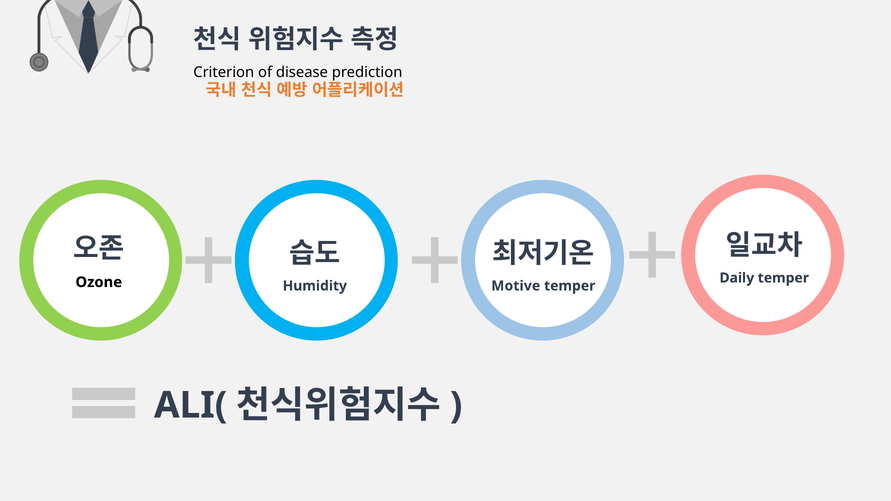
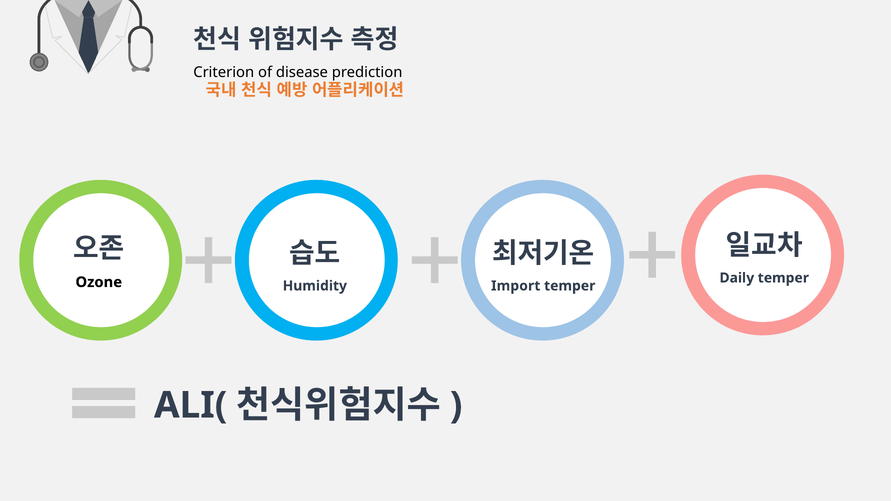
Motive: Motive -> Import (516, 286)
